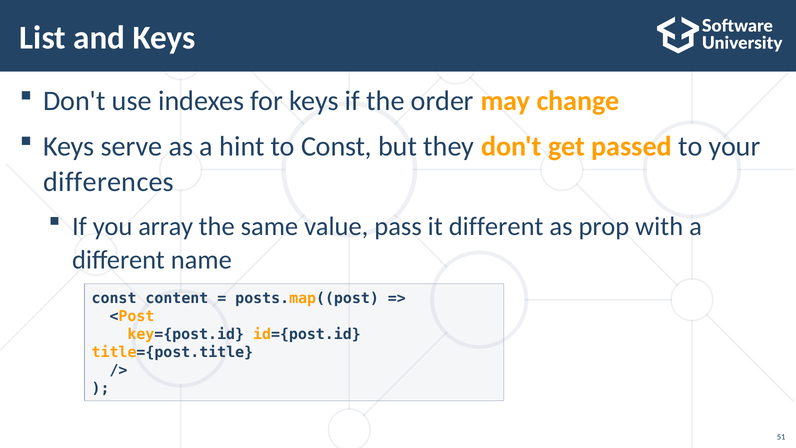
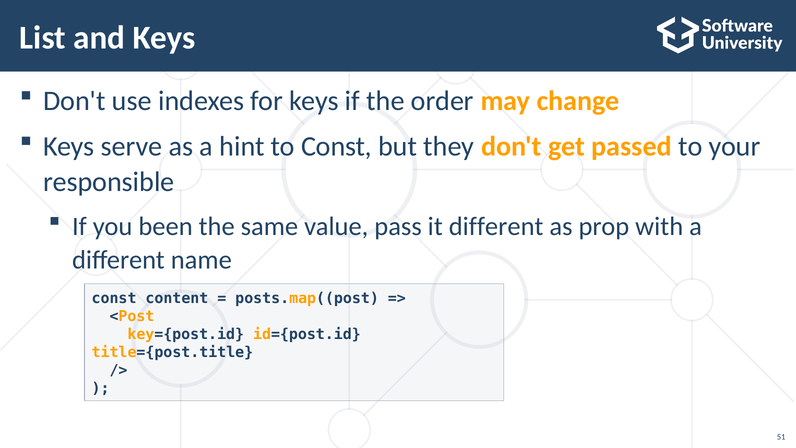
differences: differences -> responsible (109, 182)
array: array -> been (166, 226)
